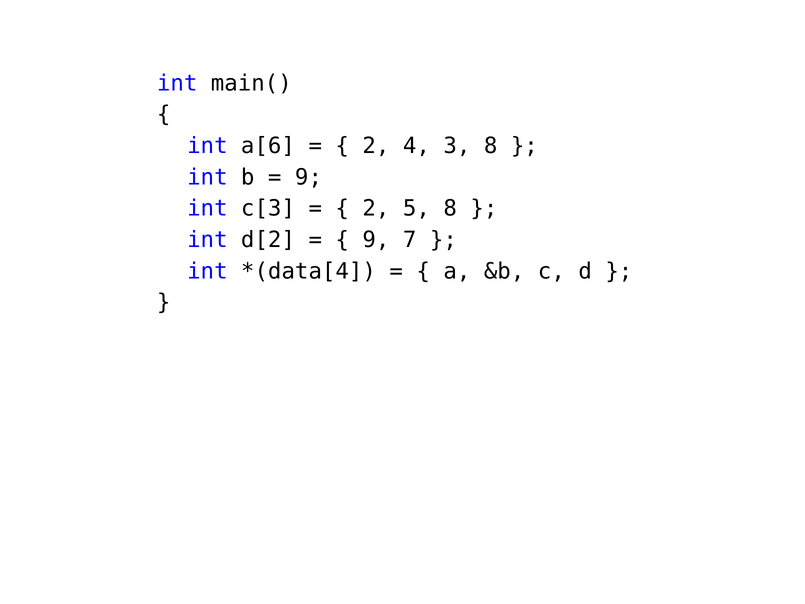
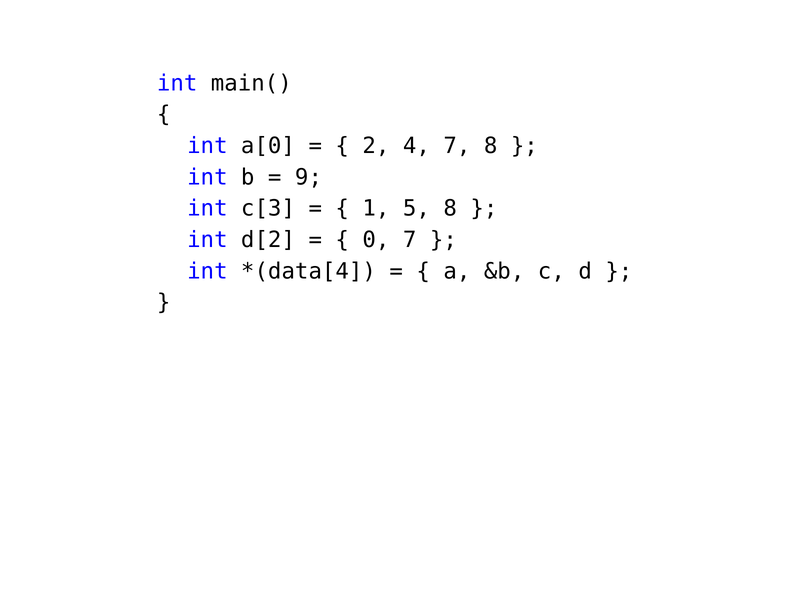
a[6: a[6 -> a[0 (268, 146)
4 3: 3 -> 7 (457, 146)
2: 2 -> 1 (376, 208)
9: 9 -> 0 (376, 240)
